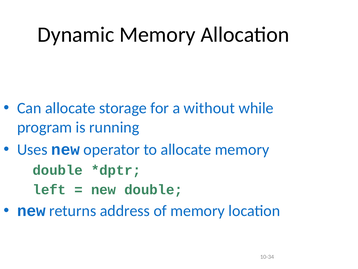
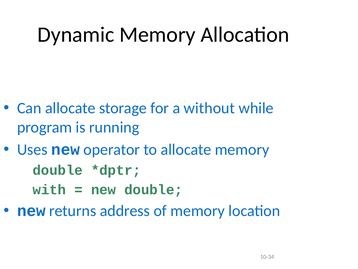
left: left -> with (49, 189)
